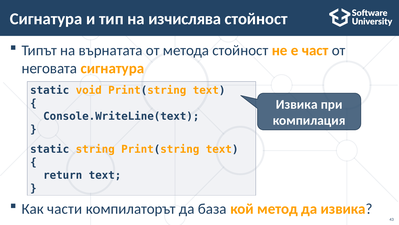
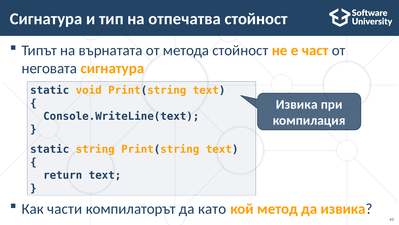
изчислява: изчислява -> отпечатва (185, 19)
база: база -> като (212, 208)
